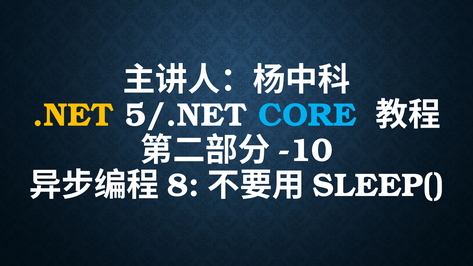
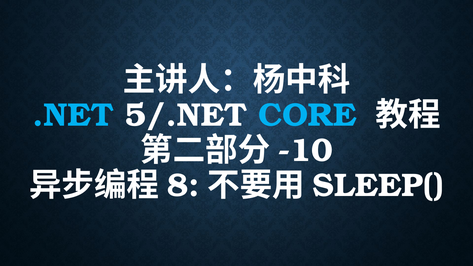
.NET colour: yellow -> light blue (73, 115)
